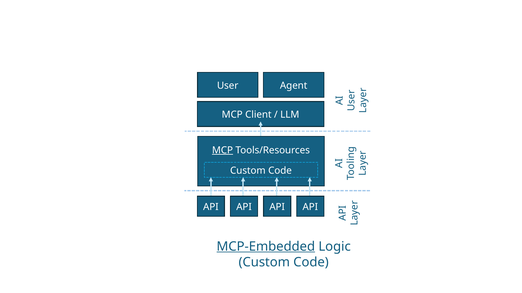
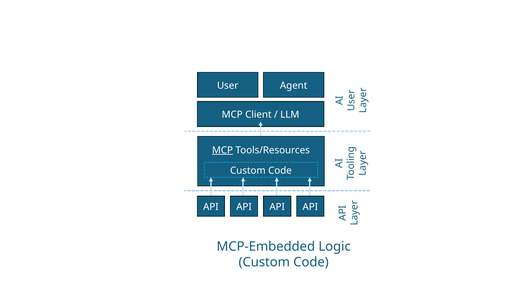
MCP-Embedded underline: present -> none (266, 247)
